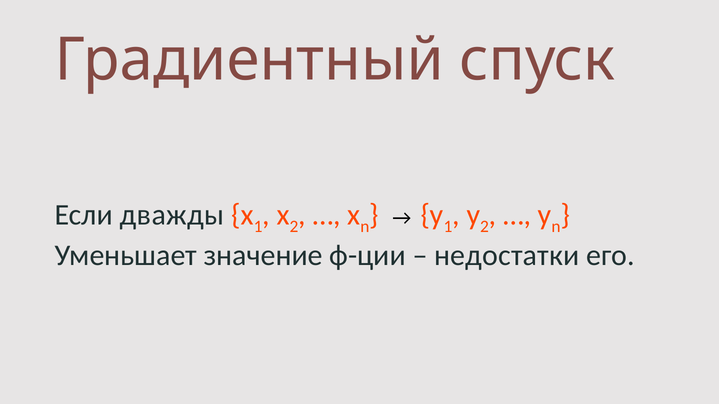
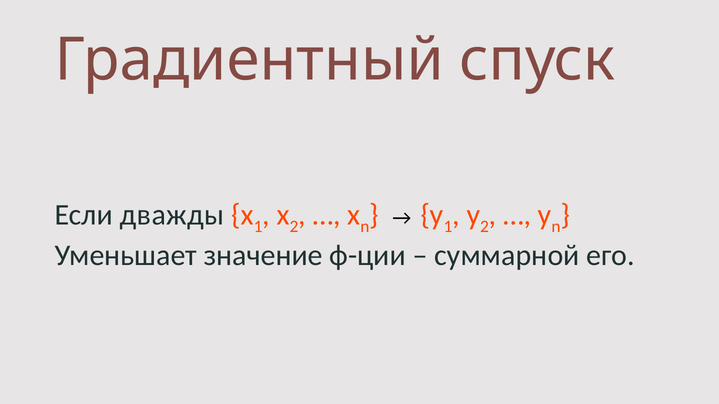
недостатки: недостатки -> суммарной (507, 256)
